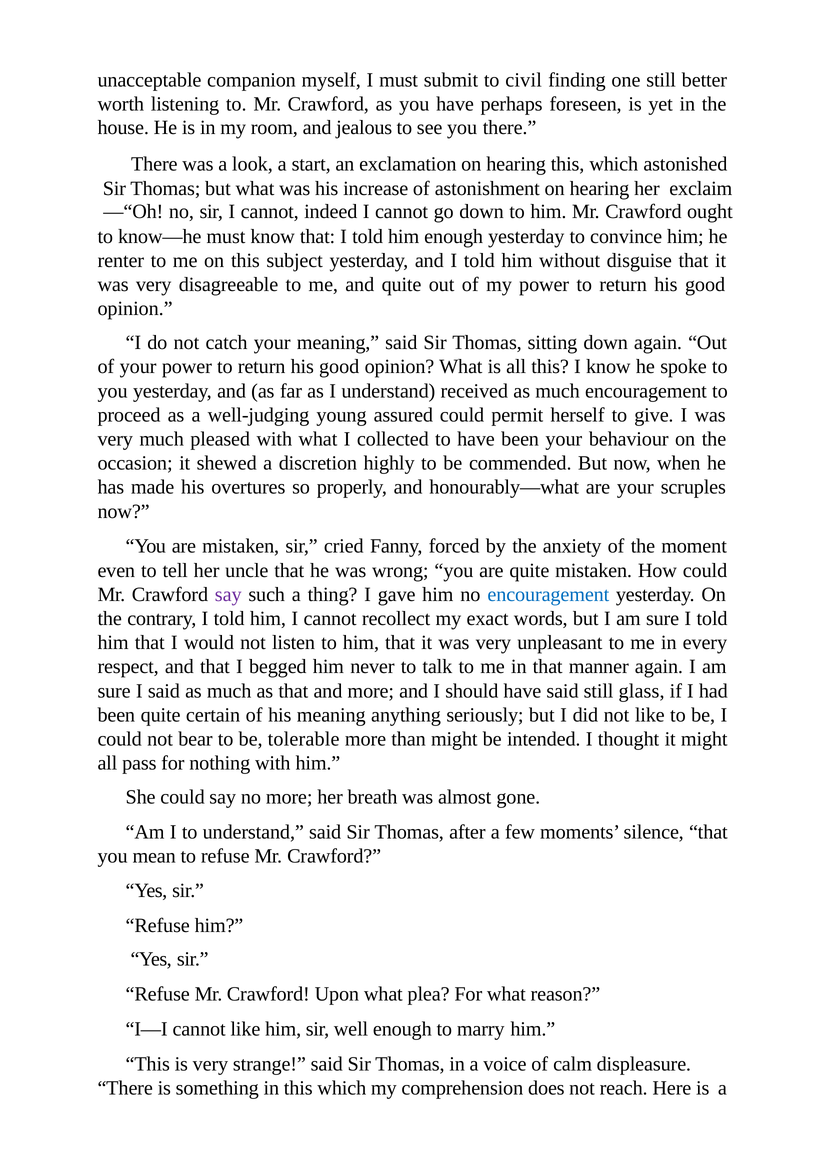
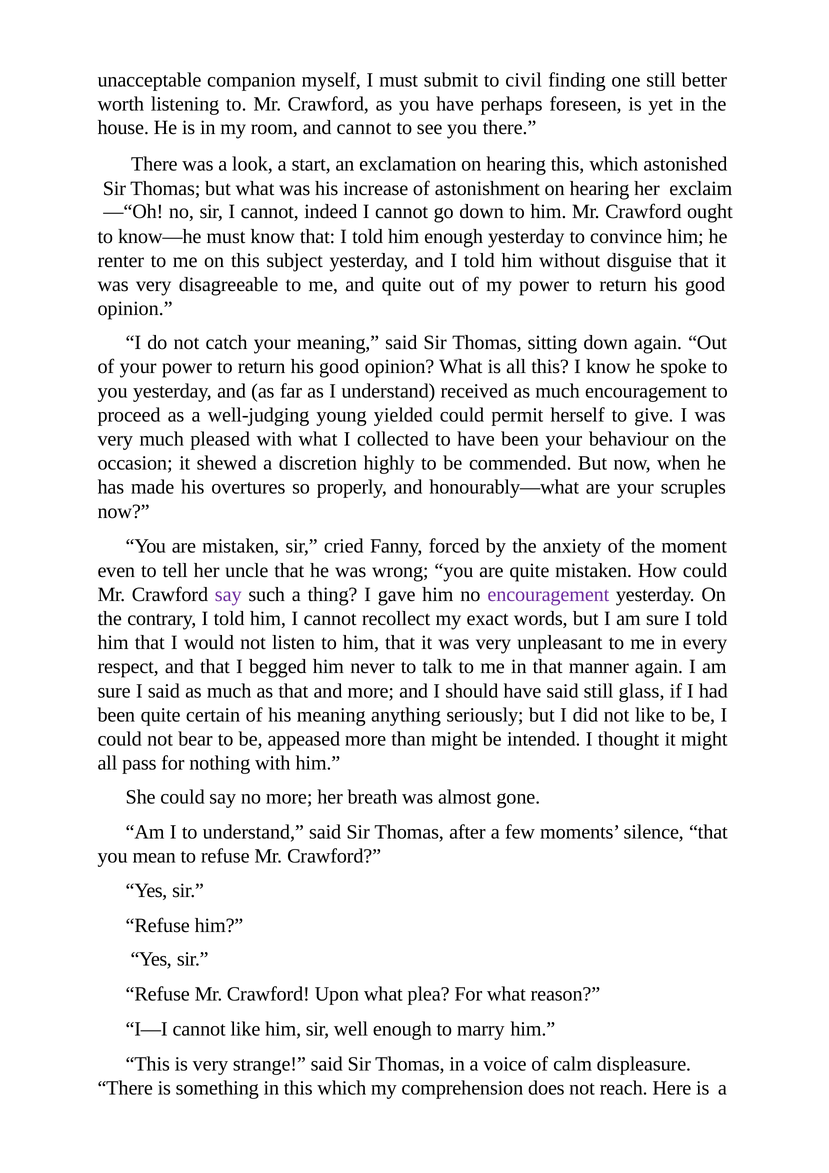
and jealous: jealous -> cannot (364, 128)
assured: assured -> yielded (403, 415)
encouragement colour: blue -> purple (548, 595)
tolerable: tolerable -> appeased (304, 739)
